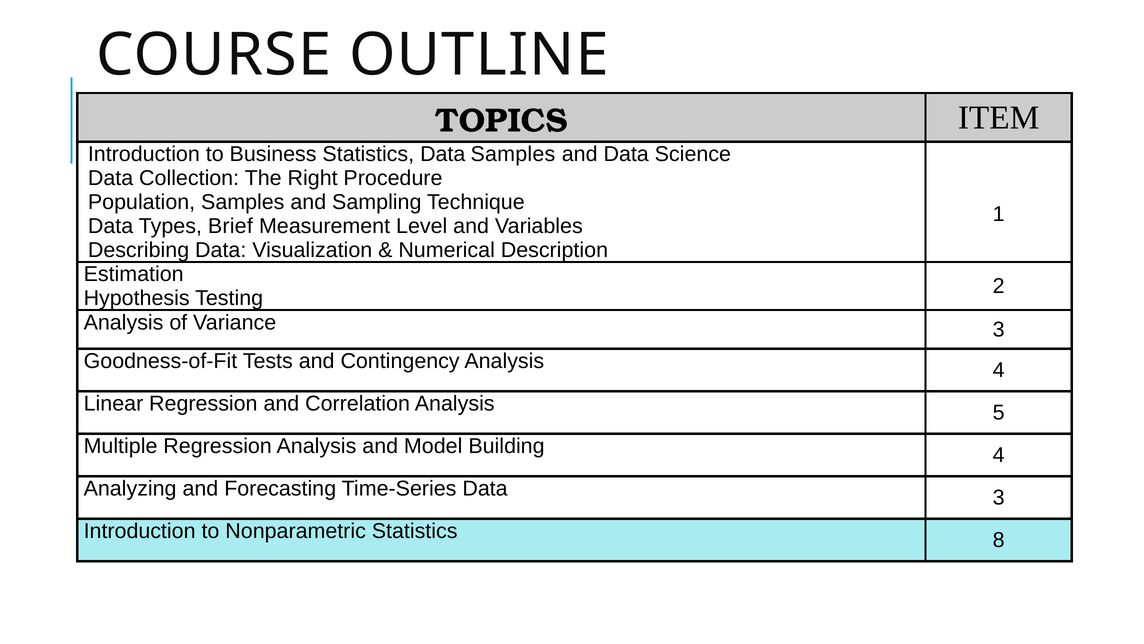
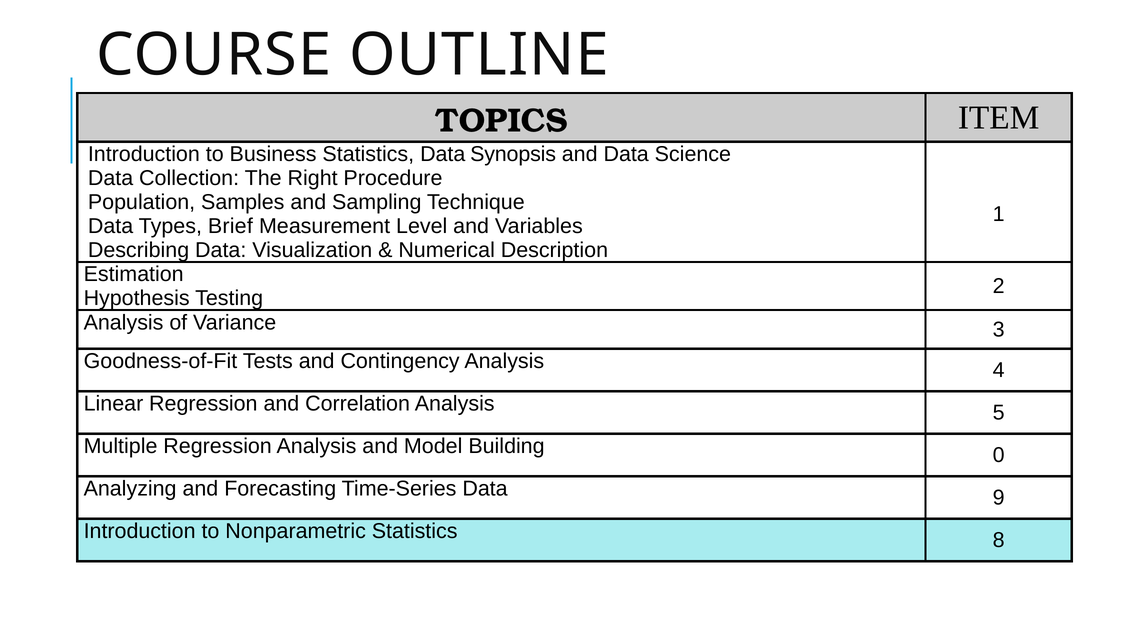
Data Samples: Samples -> Synopsis (513, 154)
Building 4: 4 -> 0 (999, 455)
Data 3: 3 -> 9 (999, 497)
